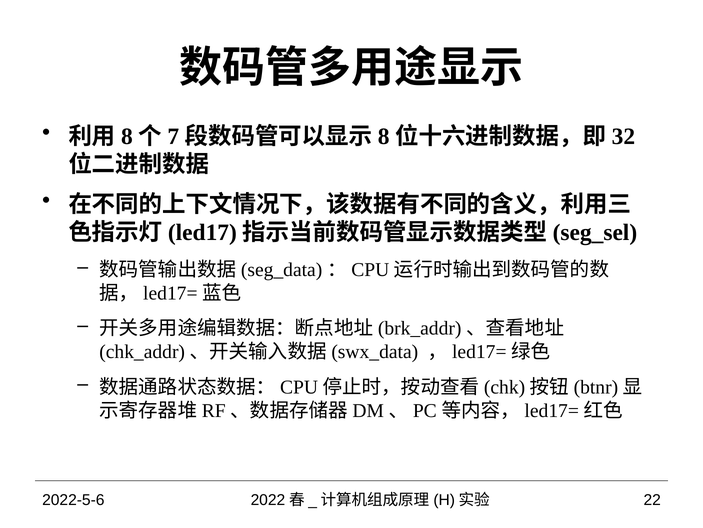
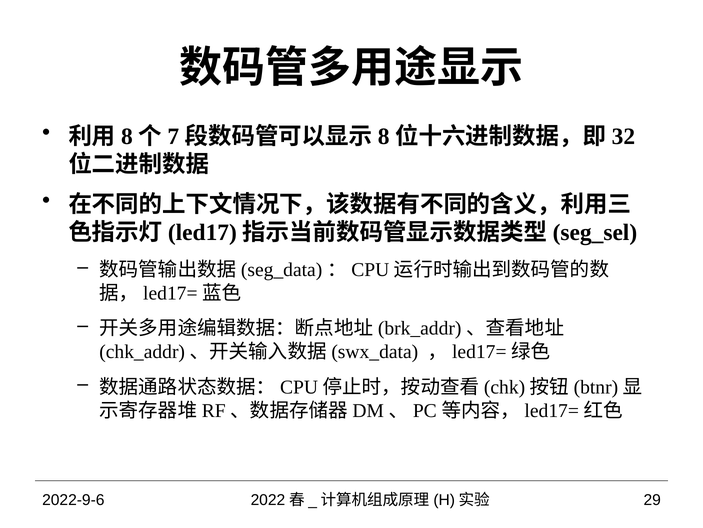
2022-5-6: 2022-5-6 -> 2022-9-6 (73, 500)
22: 22 -> 29 (652, 500)
